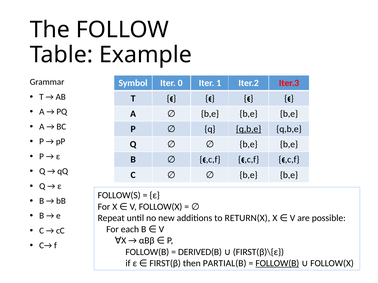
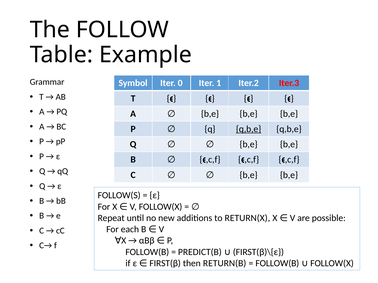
DERIVED(B: DERIVED(B -> PREDICT(B (200, 252)
PARTIAL(B: PARTIAL(B -> RETURN(B (225, 264)
FOLLOW(B underline: present -> none (277, 264)
